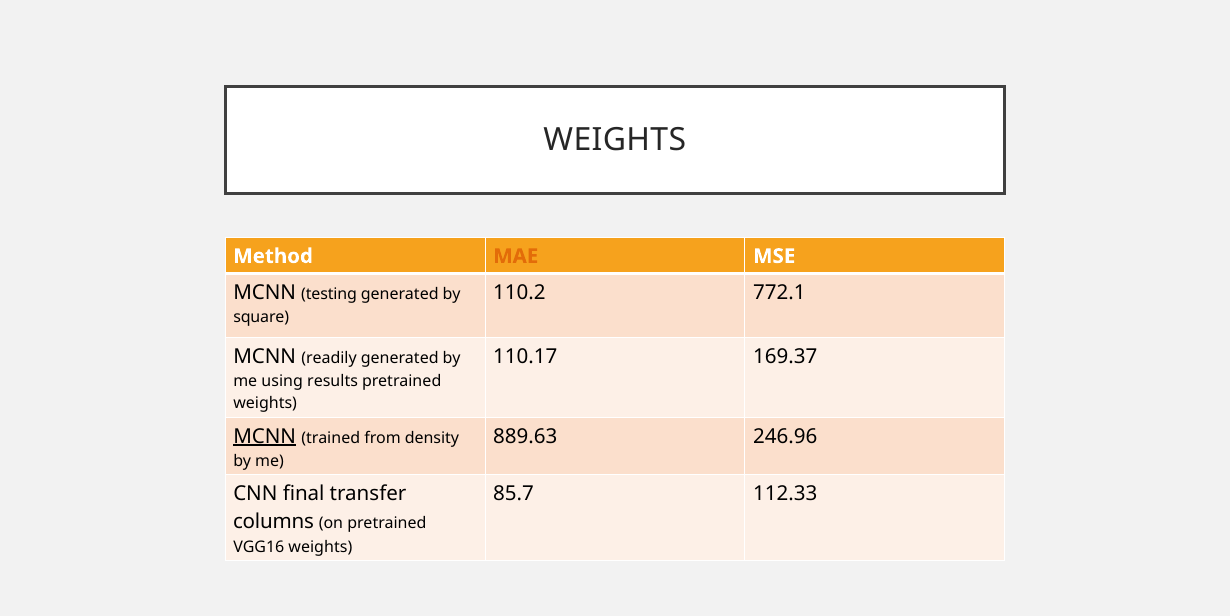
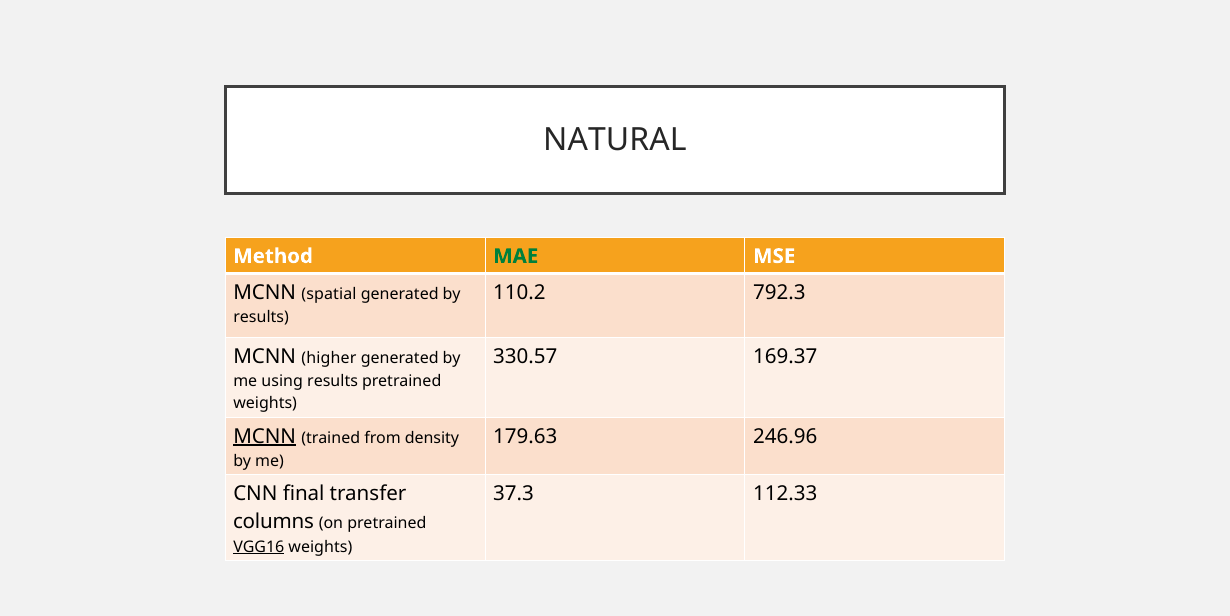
WEIGHTS: WEIGHTS -> NATURAL (615, 140)
MAE colour: orange -> green (516, 256)
testing: testing -> spatial (329, 294)
772.1: 772.1 -> 792.3 (779, 293)
square: square -> results (261, 317)
readily: readily -> higher (329, 358)
110.17: 110.17 -> 330.57 (525, 357)
889.63: 889.63 -> 179.63 (525, 437)
85.7: 85.7 -> 37.3 (514, 495)
VGG16 underline: none -> present (259, 547)
